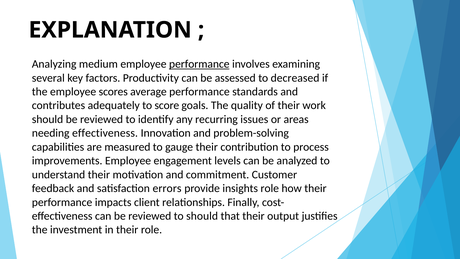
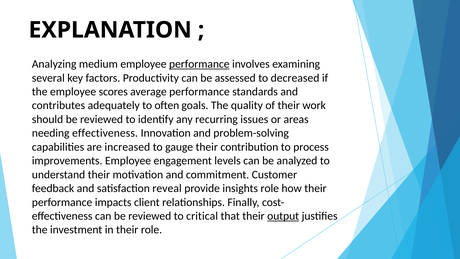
score: score -> often (167, 105)
measured: measured -> increased (127, 147)
errors: errors -> reveal (167, 188)
to should: should -> critical (202, 216)
output underline: none -> present (283, 216)
